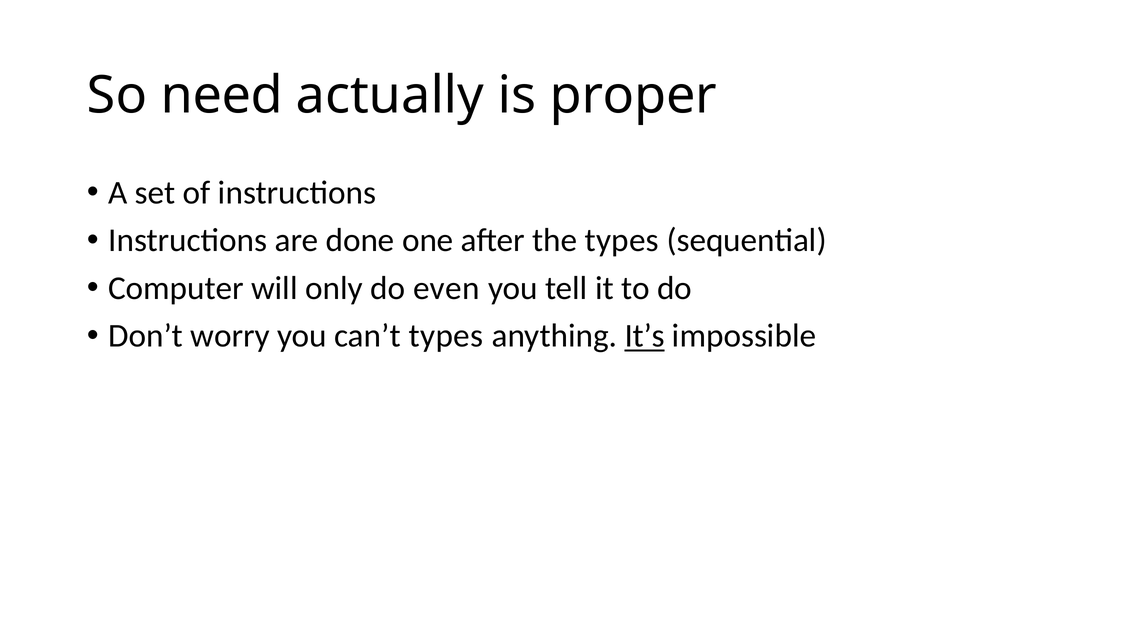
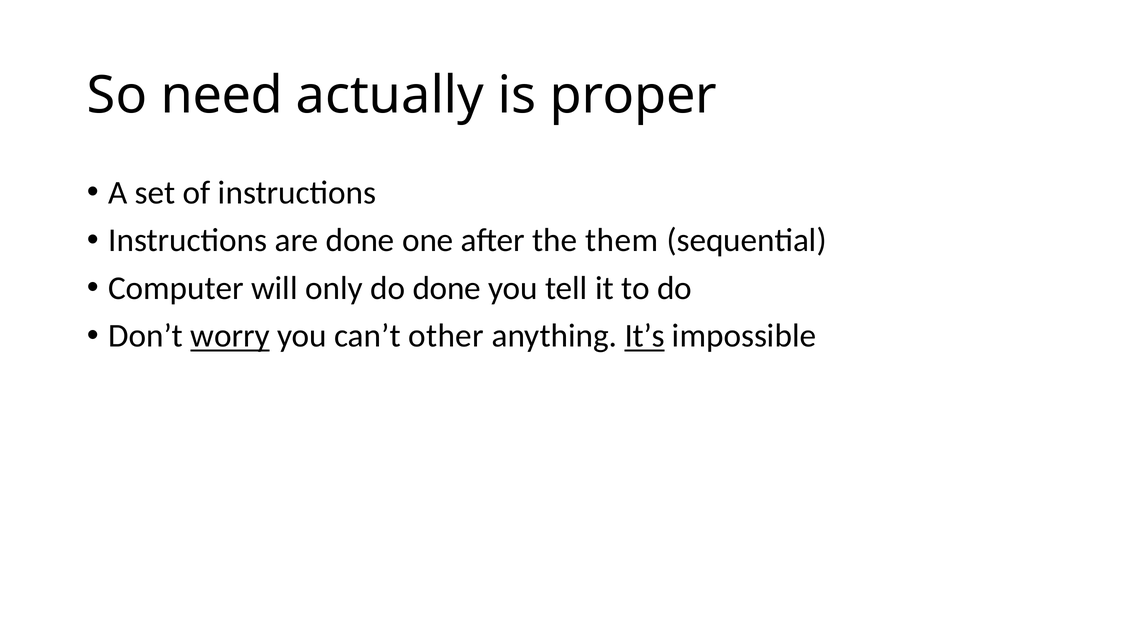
the types: types -> them (622, 241)
do even: even -> done (447, 288)
worry underline: none -> present (230, 336)
can’t types: types -> other (446, 336)
